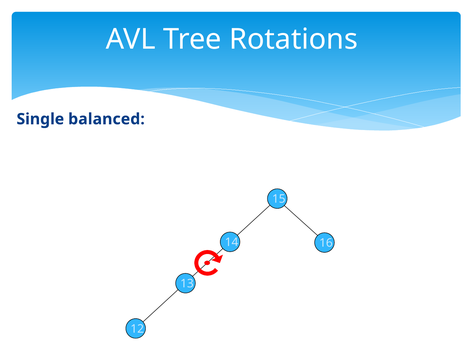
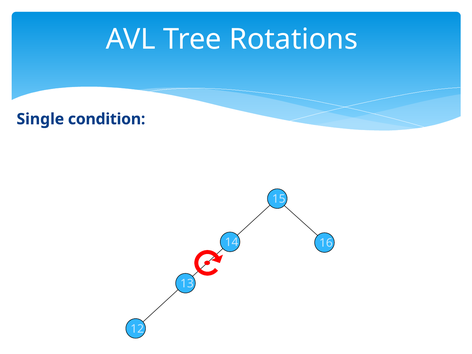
balanced: balanced -> condition (107, 119)
